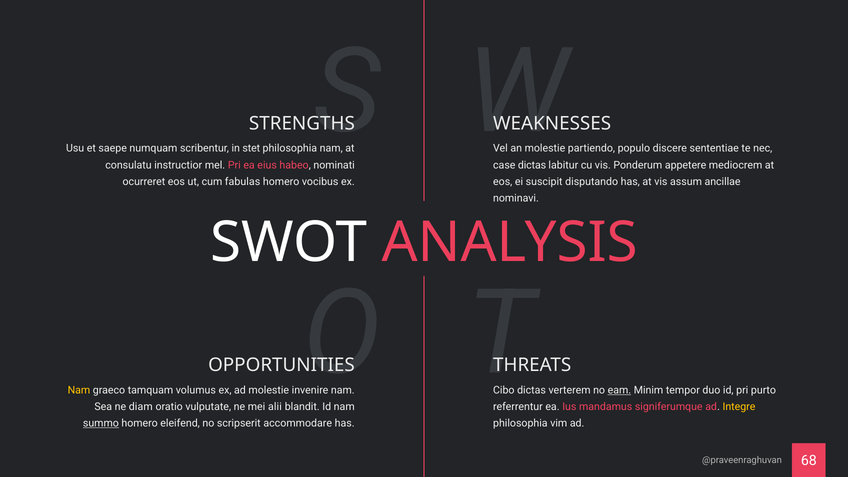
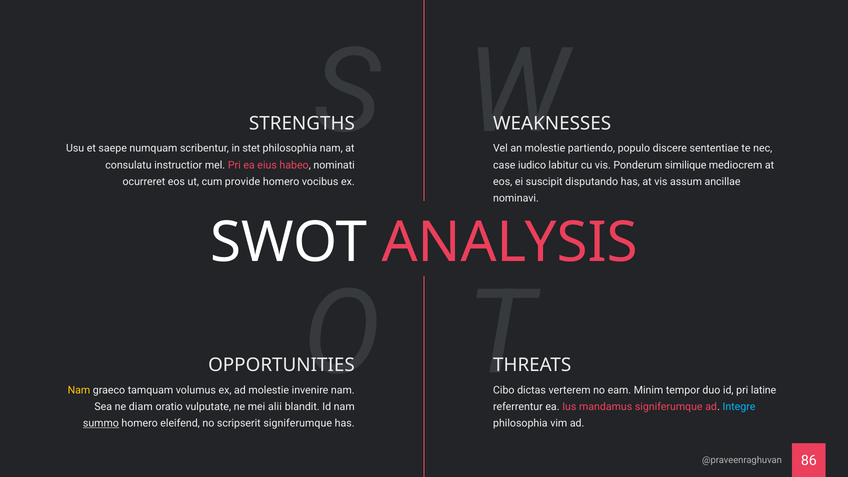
case dictas: dictas -> iudico (532, 165)
appetere: appetere -> similique (686, 165)
fabulas: fabulas -> provide (243, 182)
eam underline: present -> none (619, 390)
purto: purto -> latine (764, 390)
Integre colour: yellow -> light blue (739, 407)
scripserit accommodare: accommodare -> signiferumque (298, 423)
68: 68 -> 86 (809, 460)
